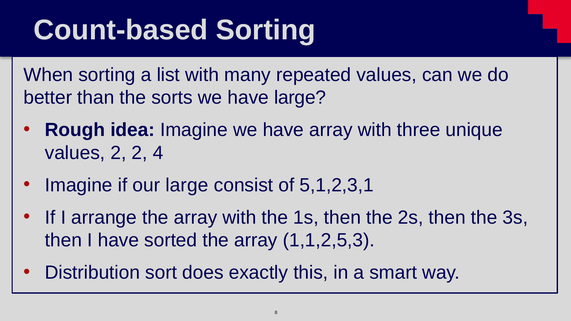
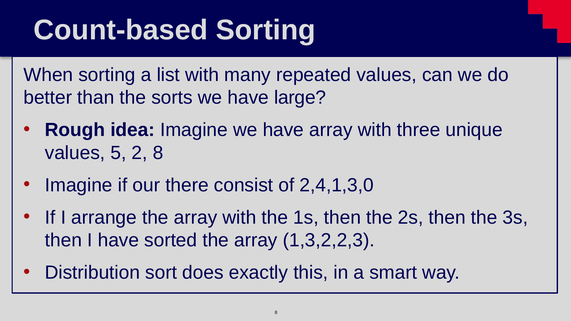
values 2: 2 -> 5 (118, 153)
2 4: 4 -> 8 (158, 153)
our large: large -> there (187, 185)
5,1,2,3,1: 5,1,2,3,1 -> 2,4,1,3,0 (337, 185)
1,1,2,5,3: 1,1,2,5,3 -> 1,3,2,2,3 (329, 240)
